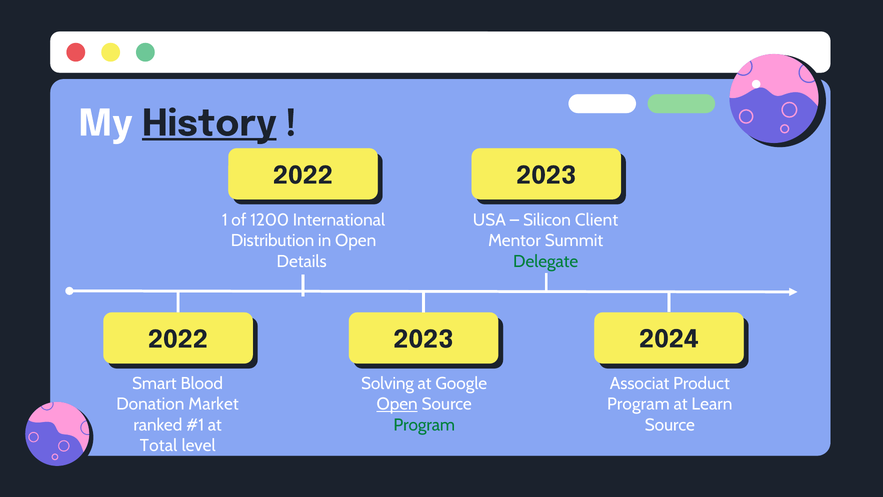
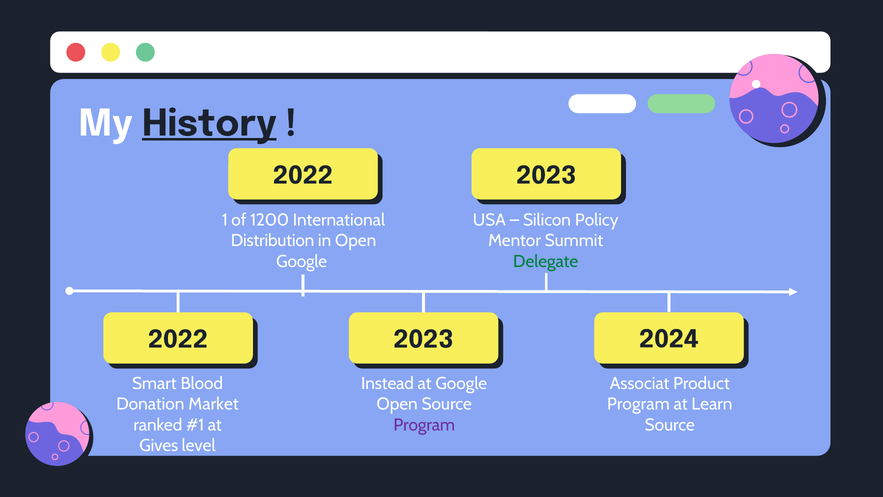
Client: Client -> Policy (597, 220)
Details: Details -> Google (302, 261)
Solving: Solving -> Instead (387, 383)
Open underline: present -> none (397, 404)
Program colour: green -> purple (424, 425)
Total: Total -> Gives (159, 445)
